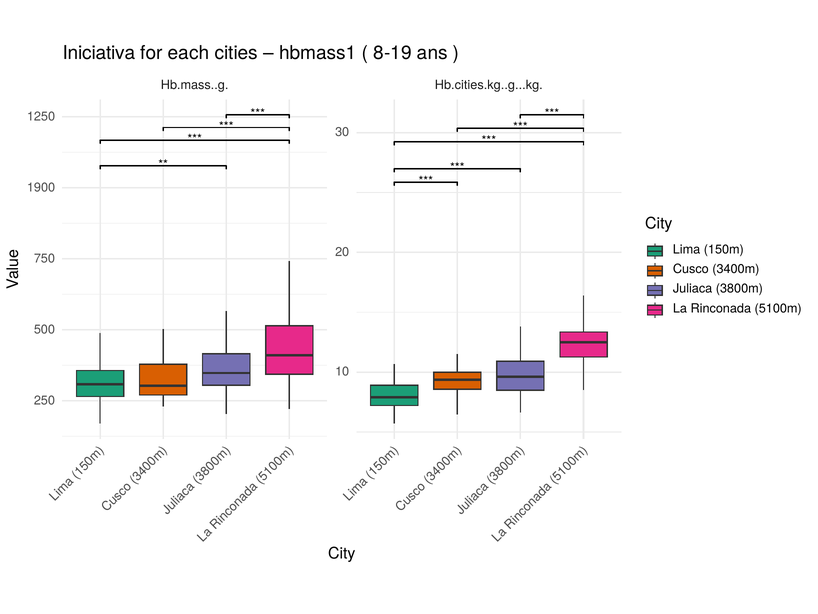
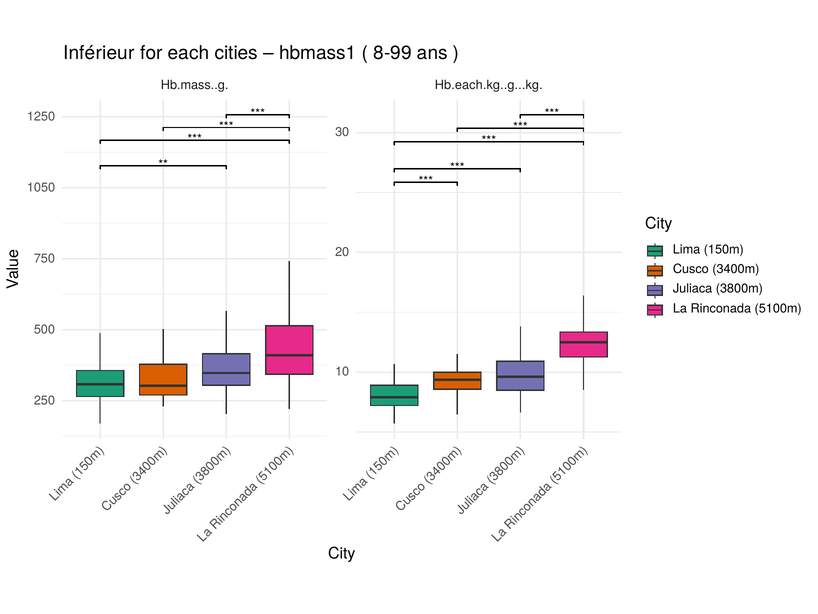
Iniciativa: Iniciativa -> Inférieur (99, 53)
8-19: 8-19 -> 8-99 (393, 53)
Hb.cities.kg..g...kg: Hb.cities.kg..g...kg -> Hb.each.kg..g...kg (489, 85)
1900: 1900 -> 1050 (41, 187)
